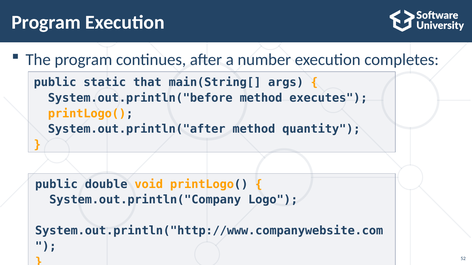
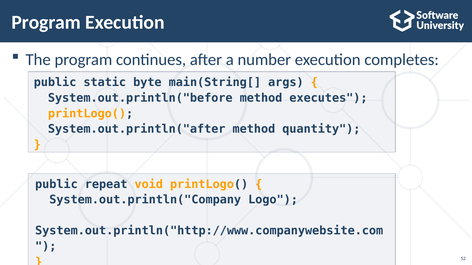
that: that -> byte (147, 83)
double: double -> repeat (106, 184)
